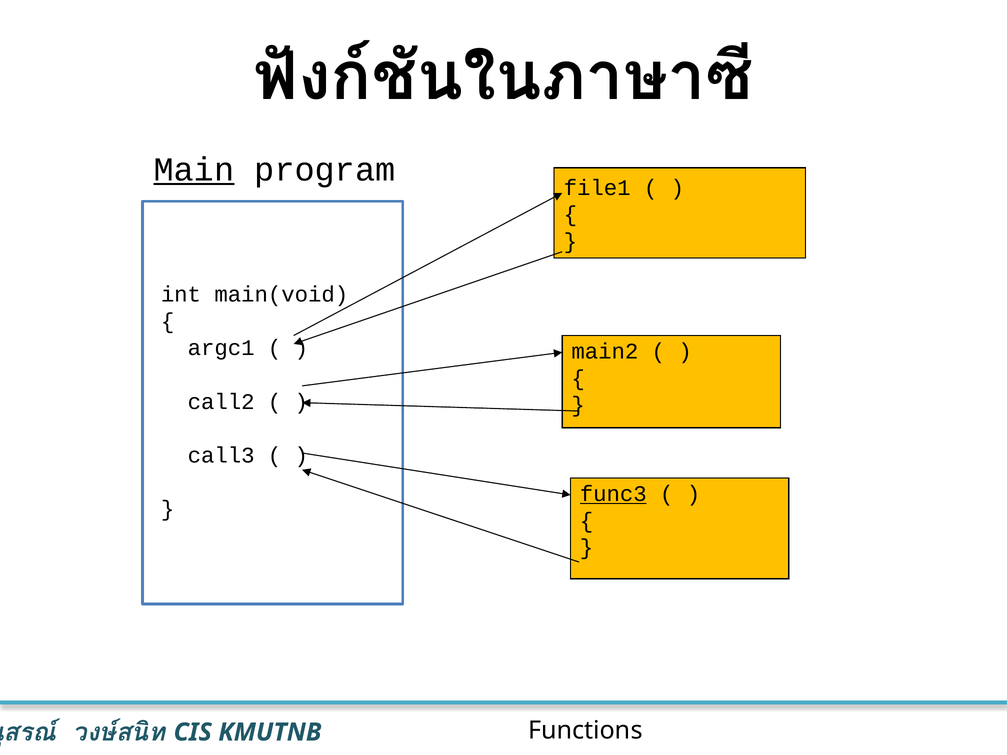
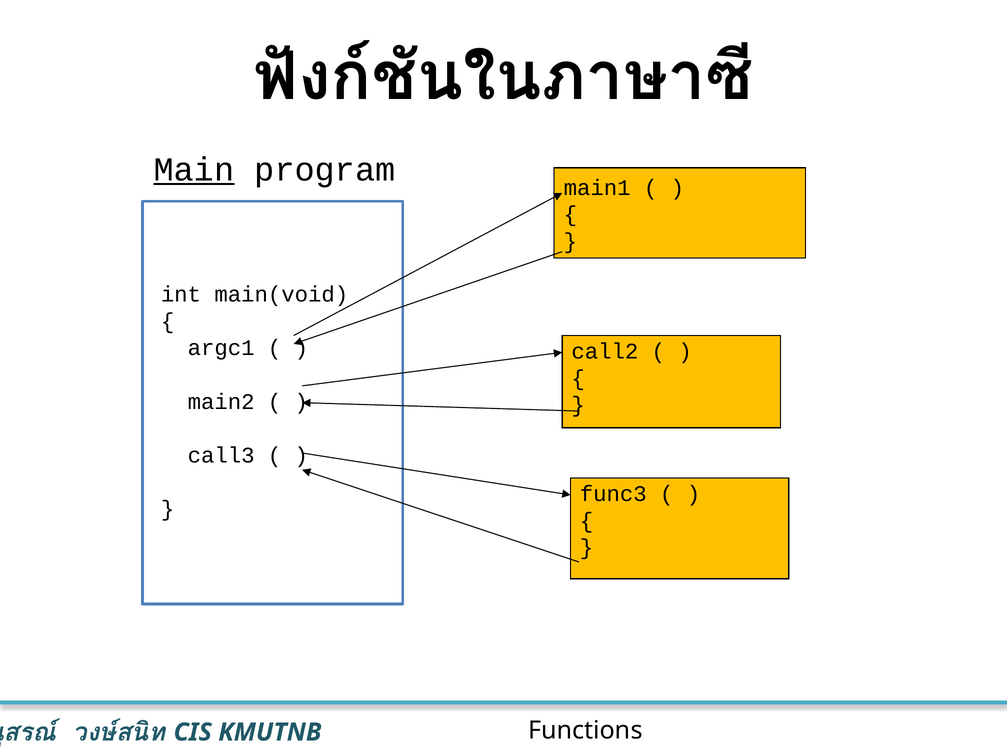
file1: file1 -> main1 (597, 188)
main2: main2 -> call2 (605, 351)
call2: call2 -> main2 (221, 402)
func3 underline: present -> none (613, 494)
